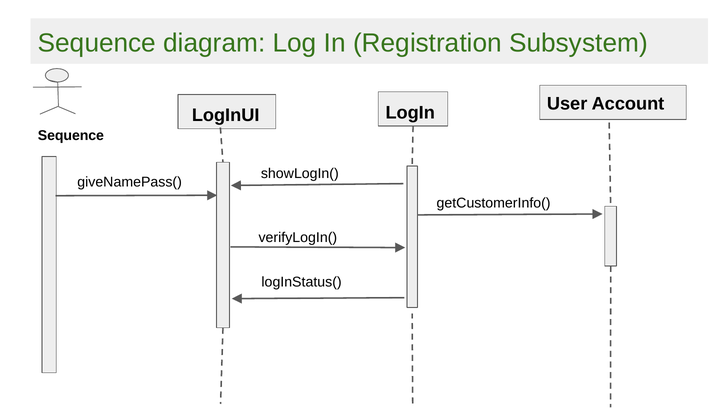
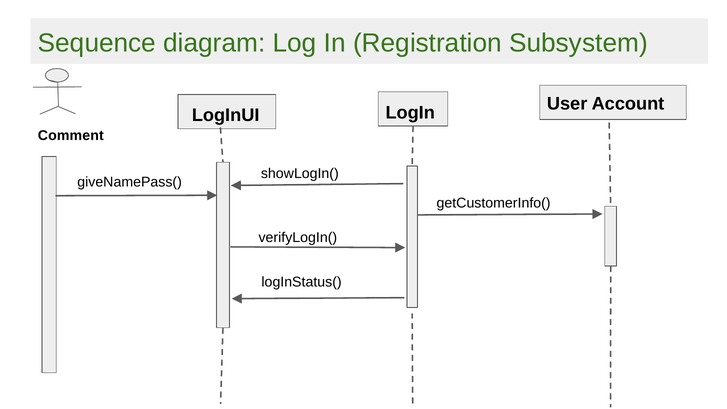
Sequence: Sequence -> Comment (71, 135)
